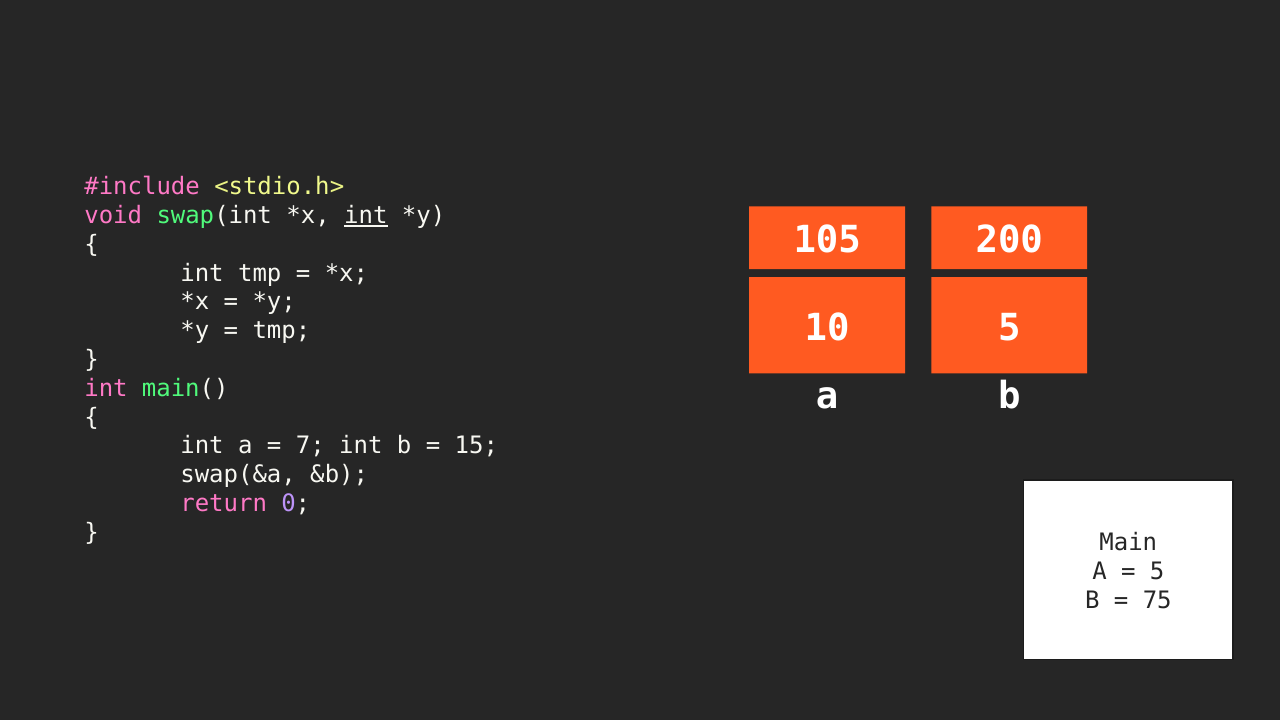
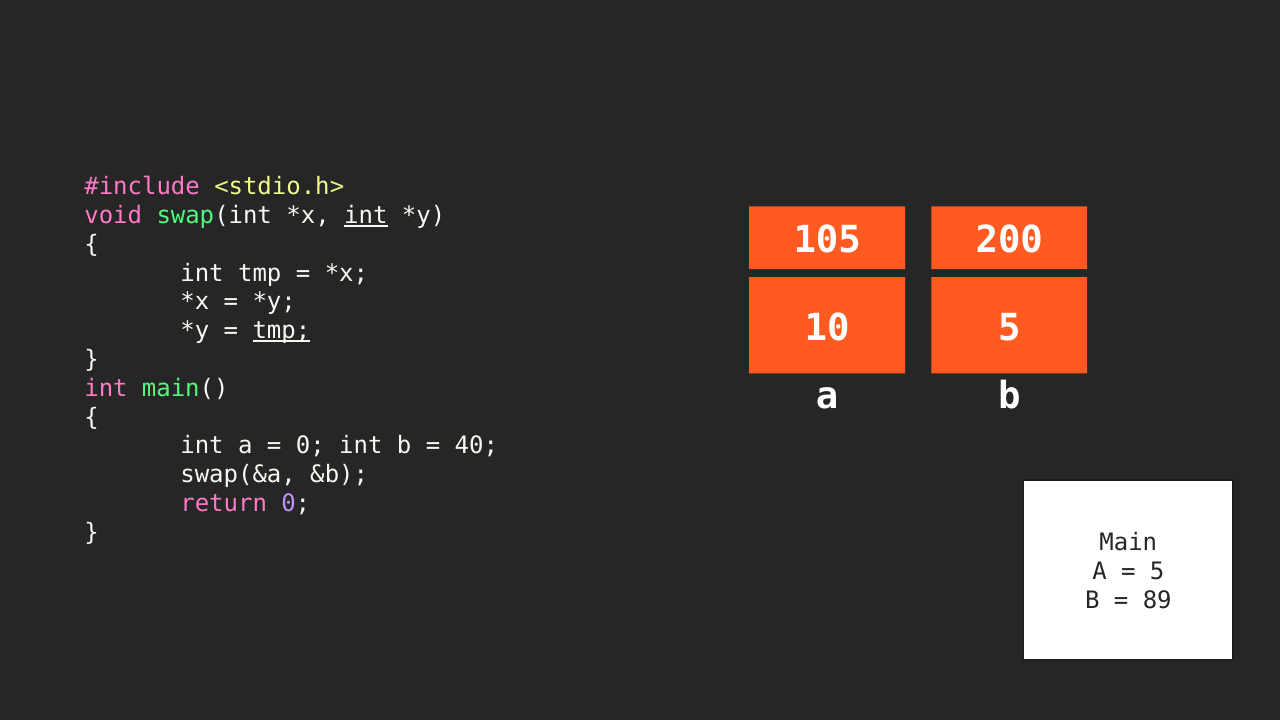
tmp underline: none -> present (281, 331)
7: 7 -> 0 (310, 446)
15: 15 -> 40 (476, 446)
75: 75 -> 89 (1157, 600)
